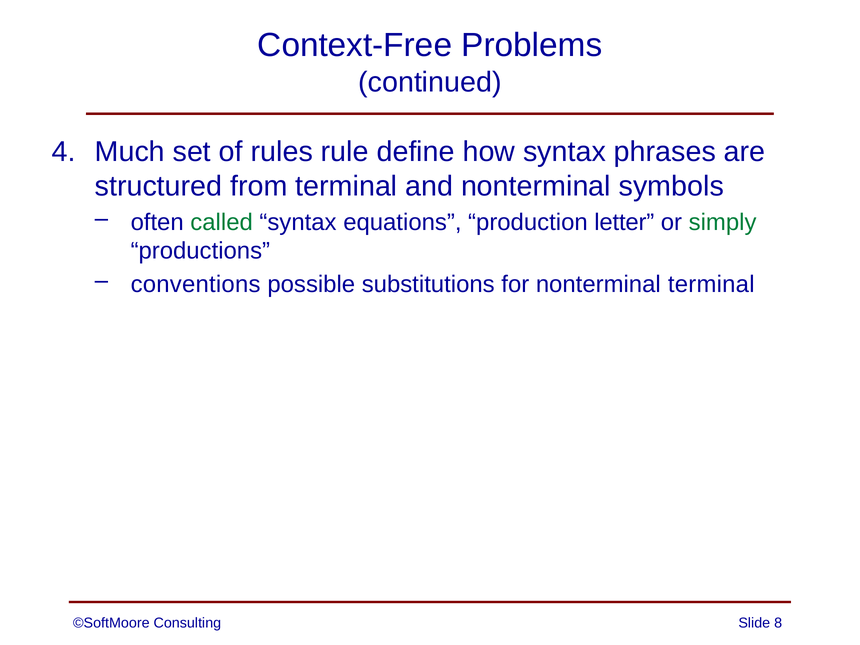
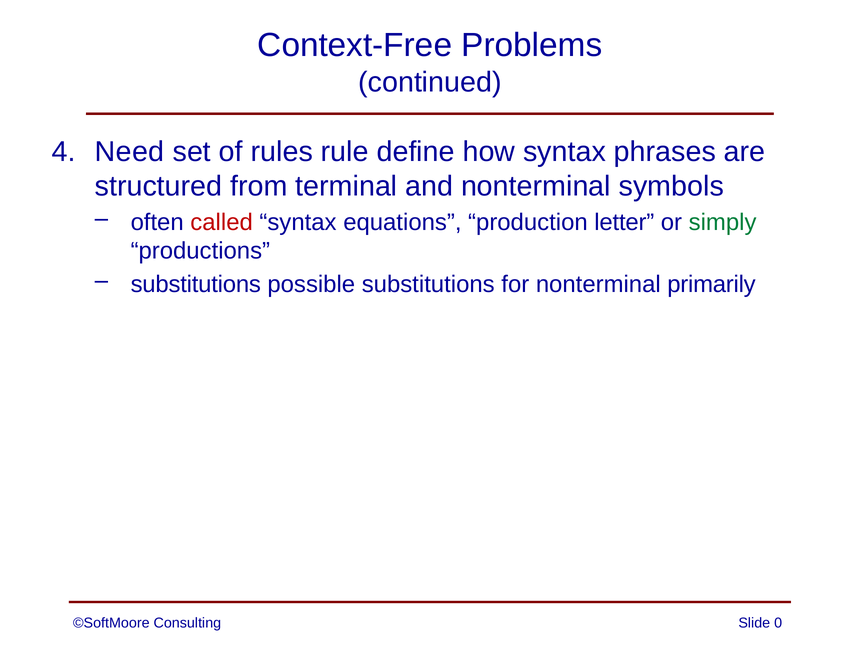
Much: Much -> Need (130, 152)
called colour: green -> red (222, 222)
conventions: conventions -> substitutions (196, 284)
nonterminal terminal: terminal -> primarily (711, 284)
8: 8 -> 0 (778, 623)
